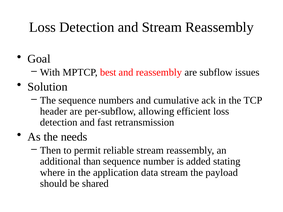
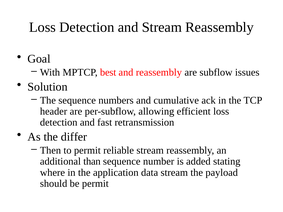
needs: needs -> differ (74, 137)
be shared: shared -> permit (95, 184)
